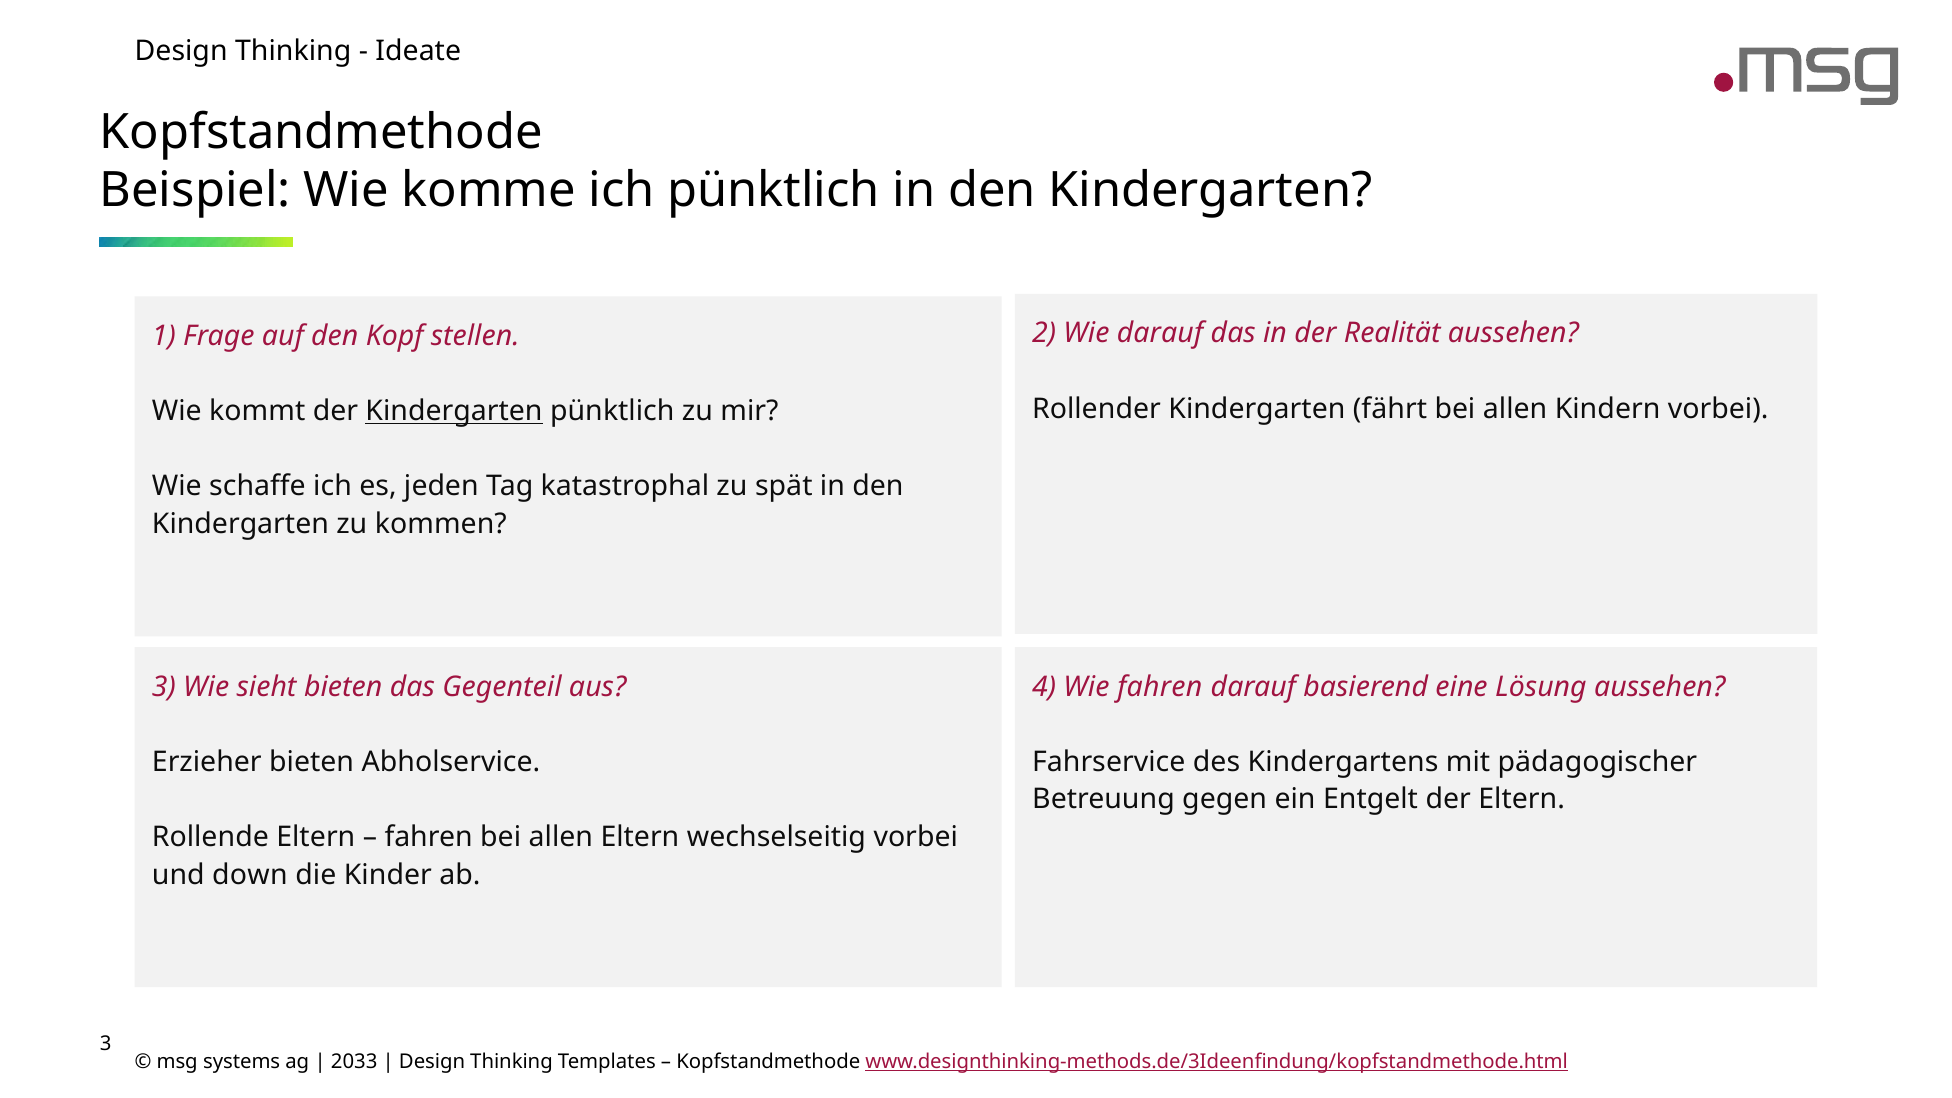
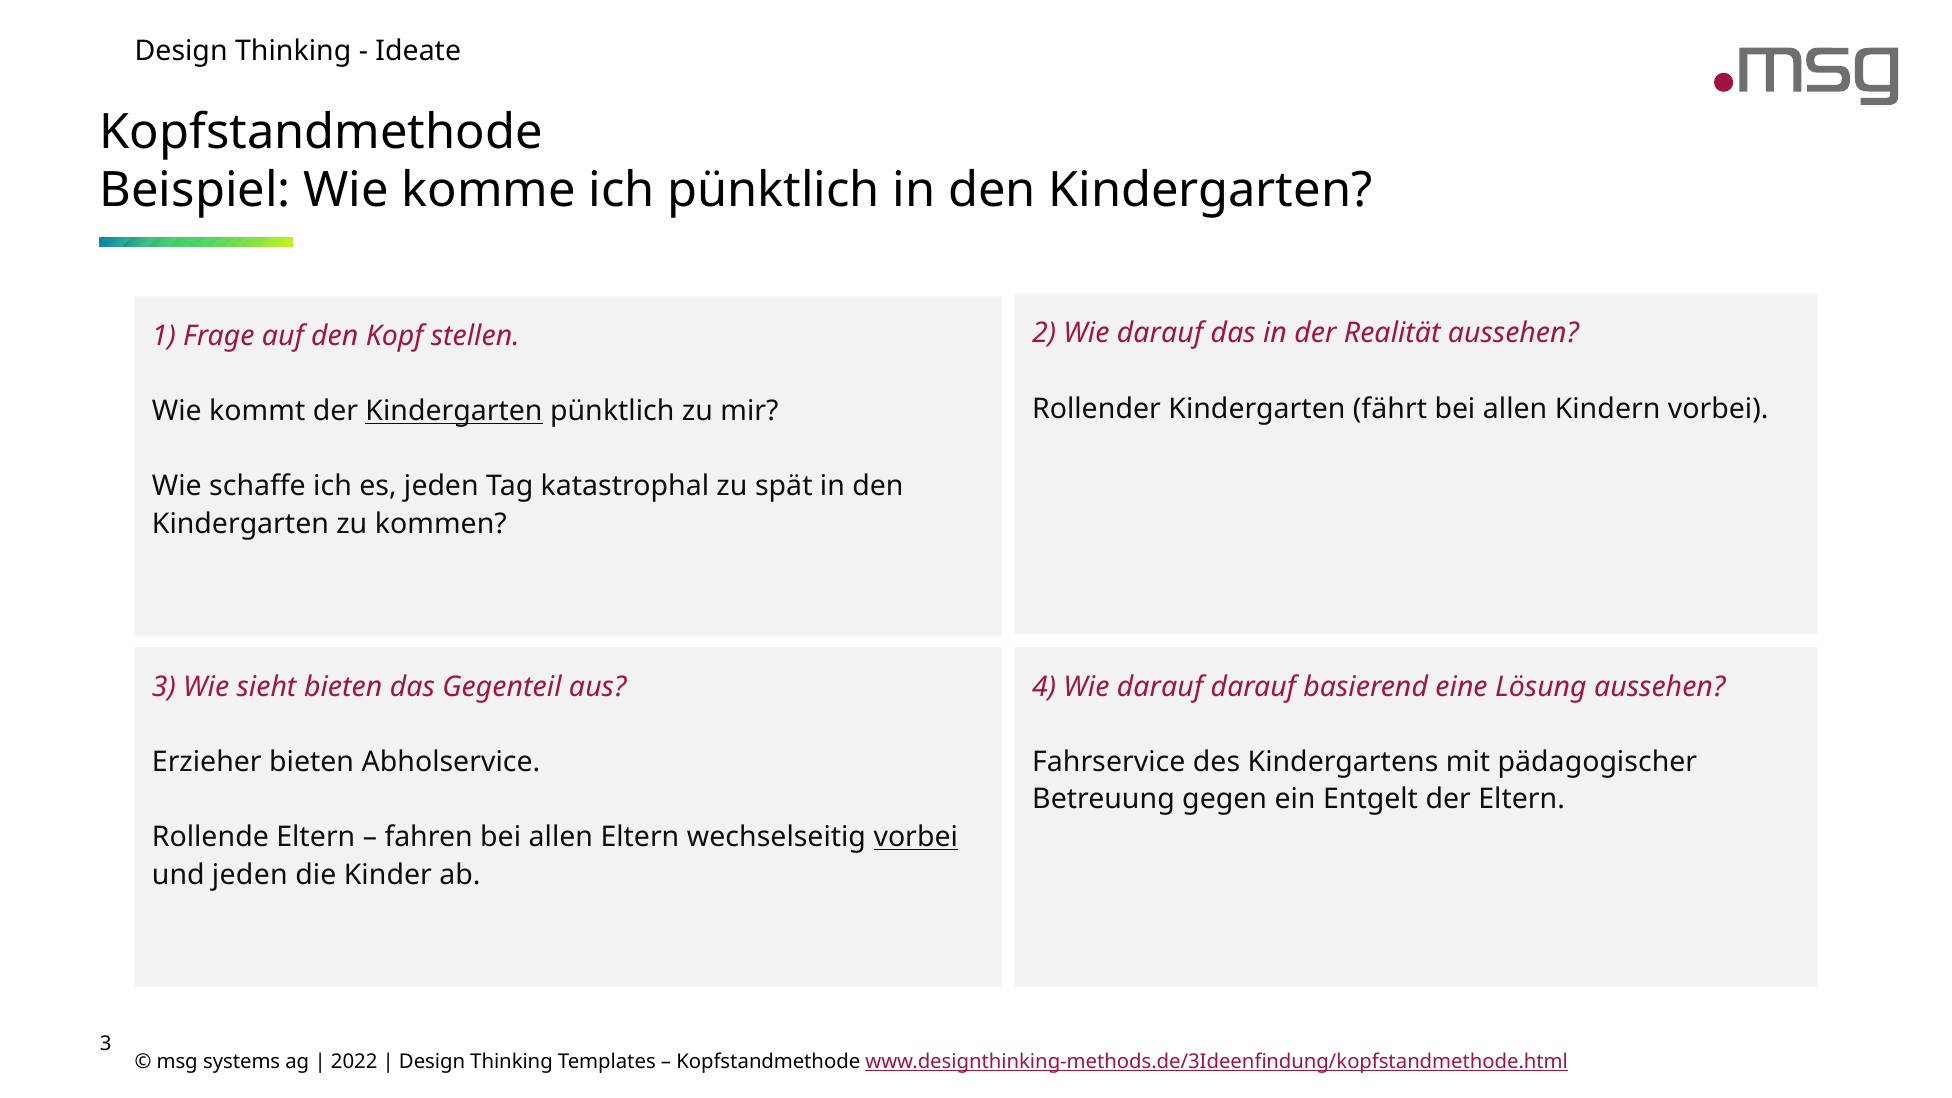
4 Wie fahren: fahren -> darauf (1160, 687)
vorbei underline: none -> present (916, 837)
und down: down -> jeden (250, 875)
2033: 2033 -> 2022 (354, 1061)
